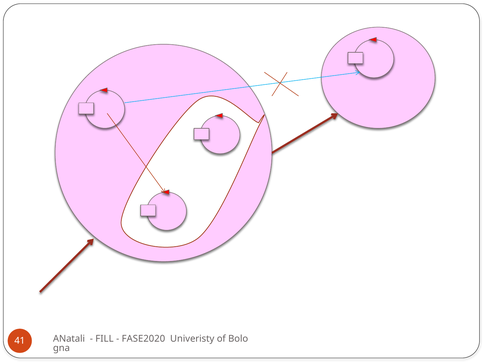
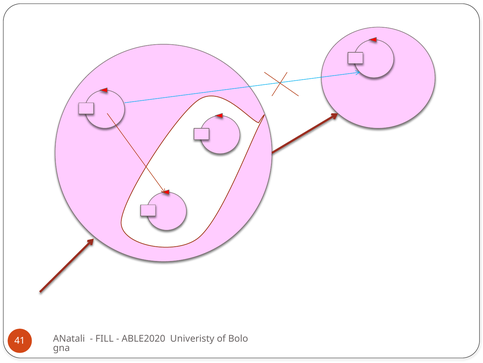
FASE2020: FASE2020 -> ABLE2020 (143, 338)
